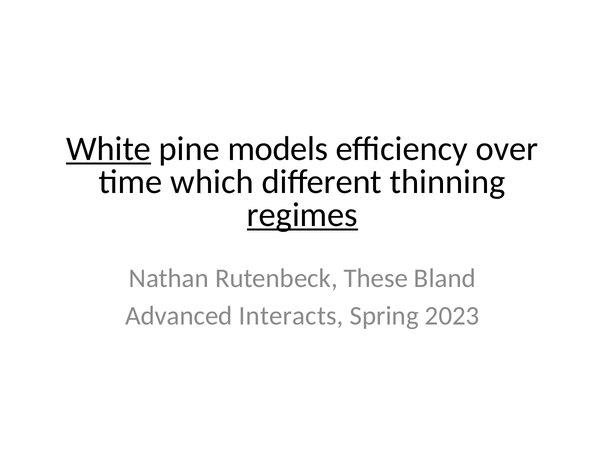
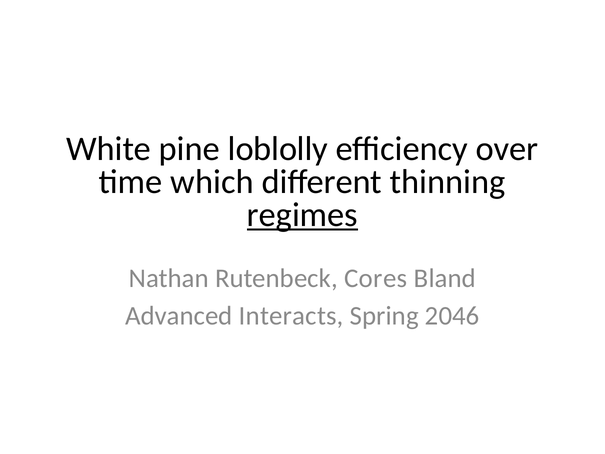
White underline: present -> none (109, 149)
models: models -> loblolly (278, 149)
These: These -> Cores (376, 278)
2023: 2023 -> 2046 (452, 316)
